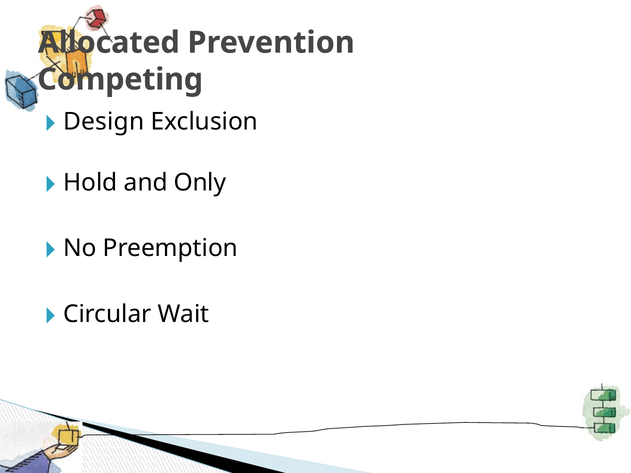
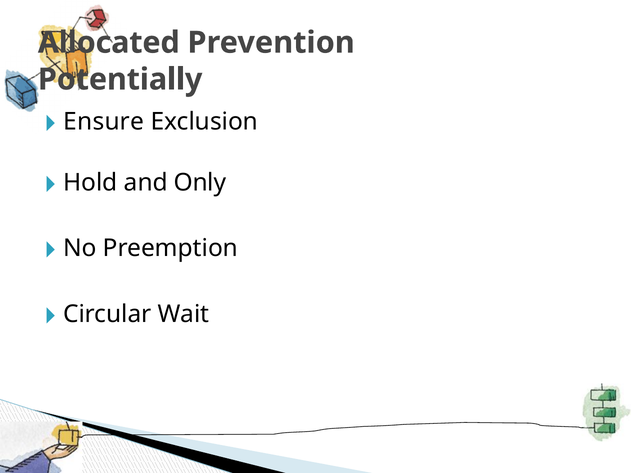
Competing: Competing -> Potentially (120, 79)
Design: Design -> Ensure (104, 122)
